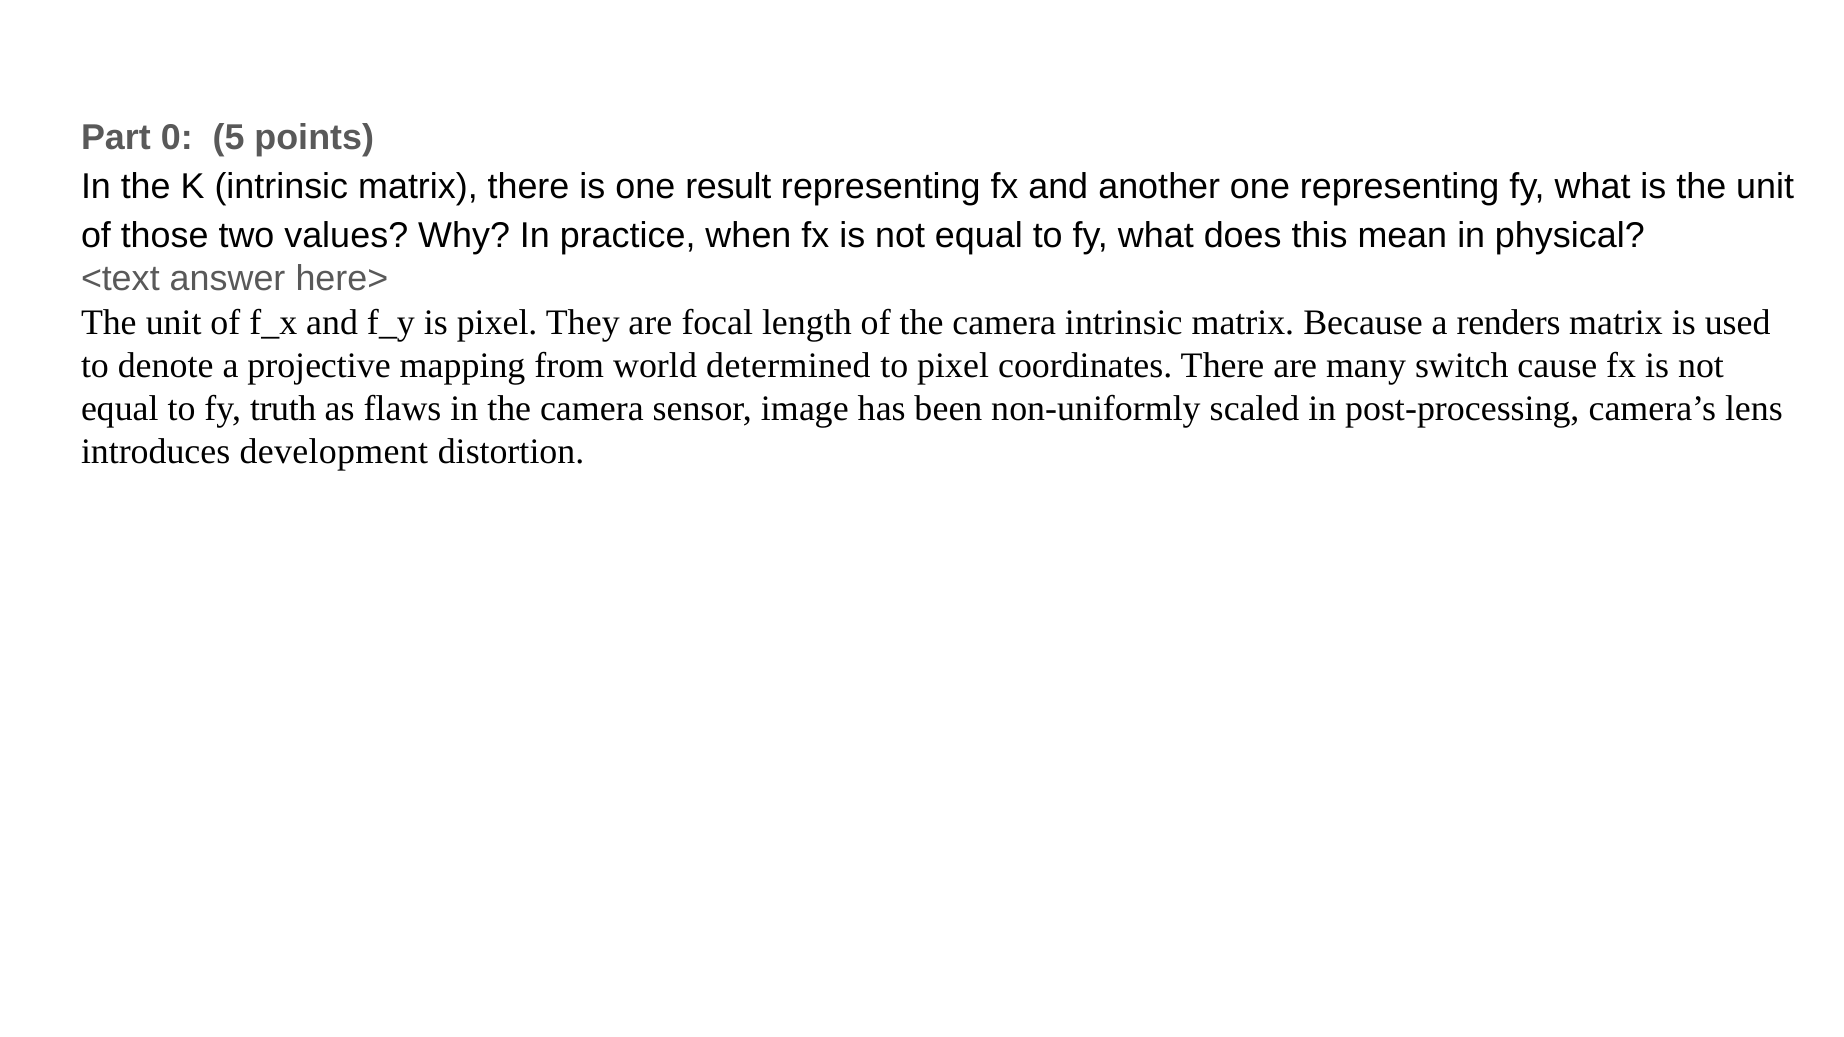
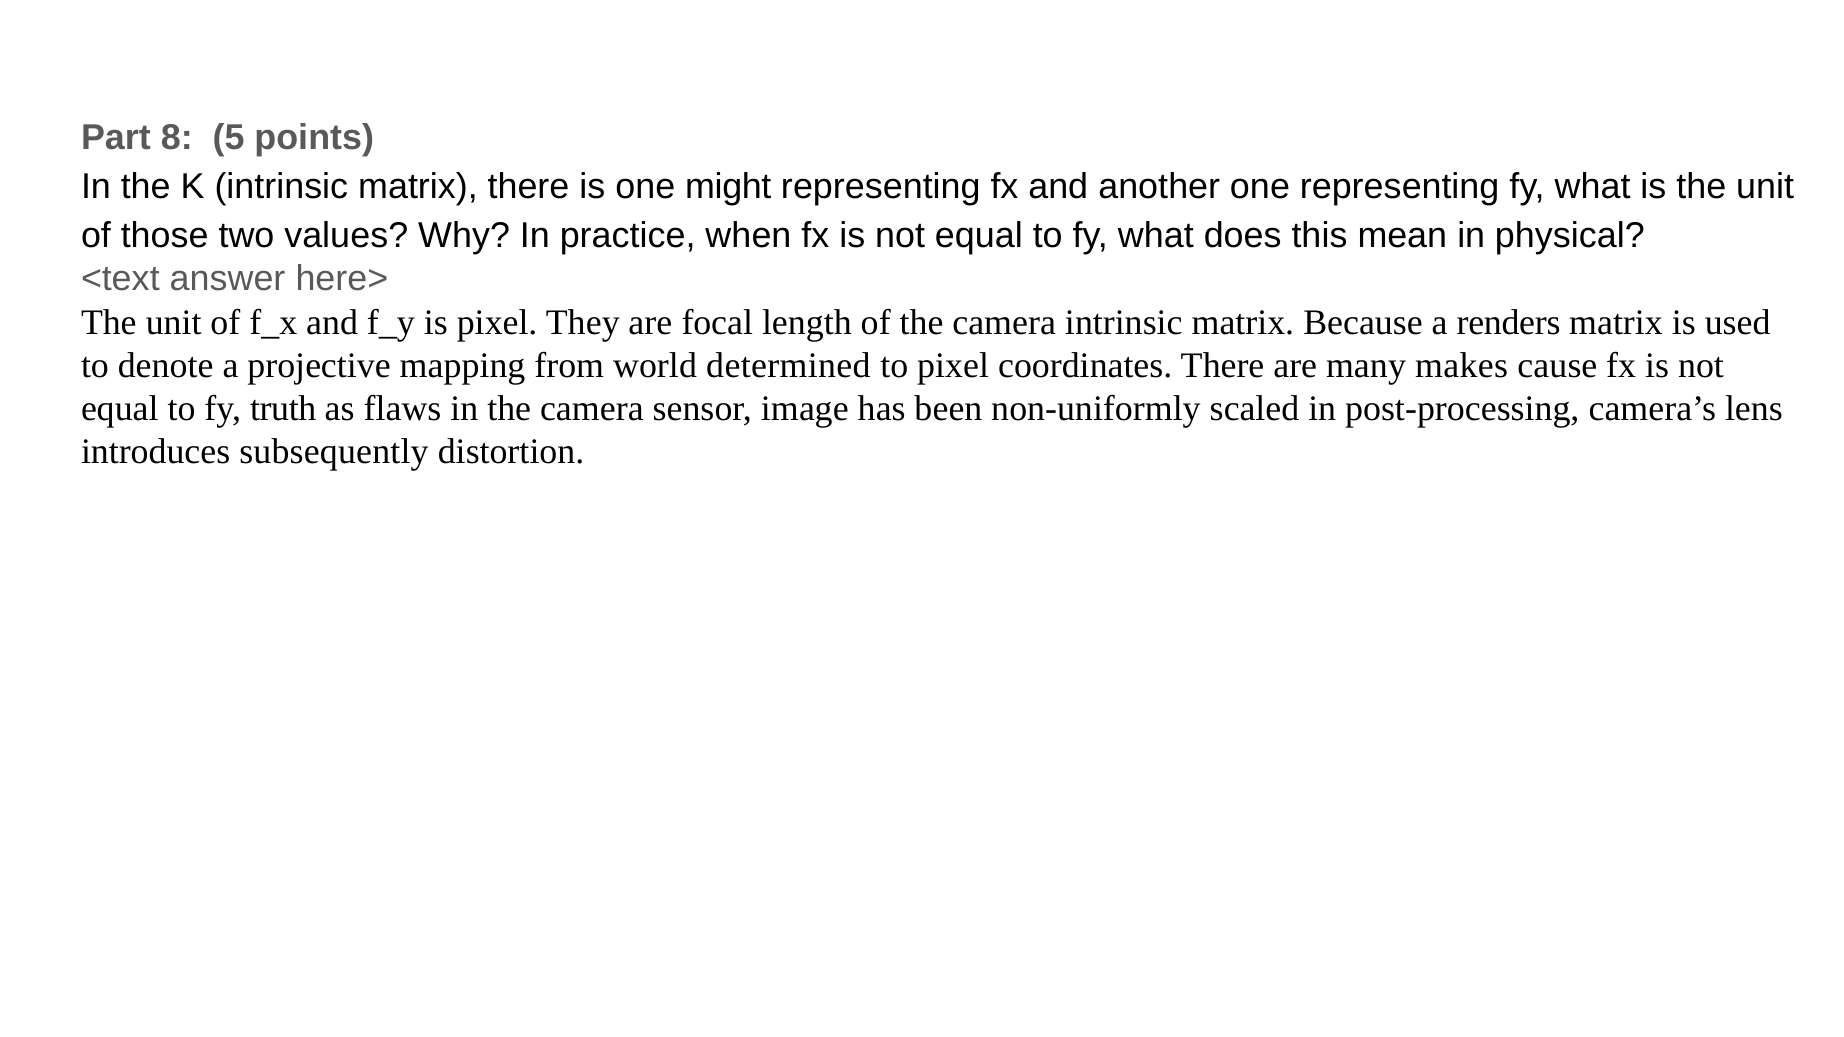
0: 0 -> 8 (177, 137)
result: result -> might (728, 187)
switch: switch -> makes (1462, 365)
development: development -> subsequently (334, 451)
